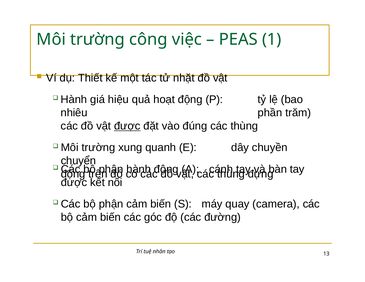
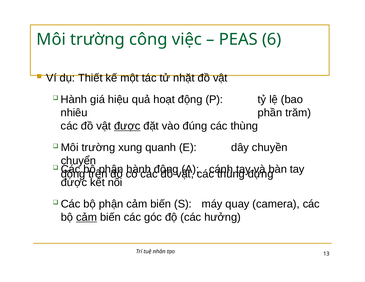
1: 1 -> 6 (272, 39)
cảm underline: none -> present (87, 217)
đường: đường -> hưởng (223, 217)
